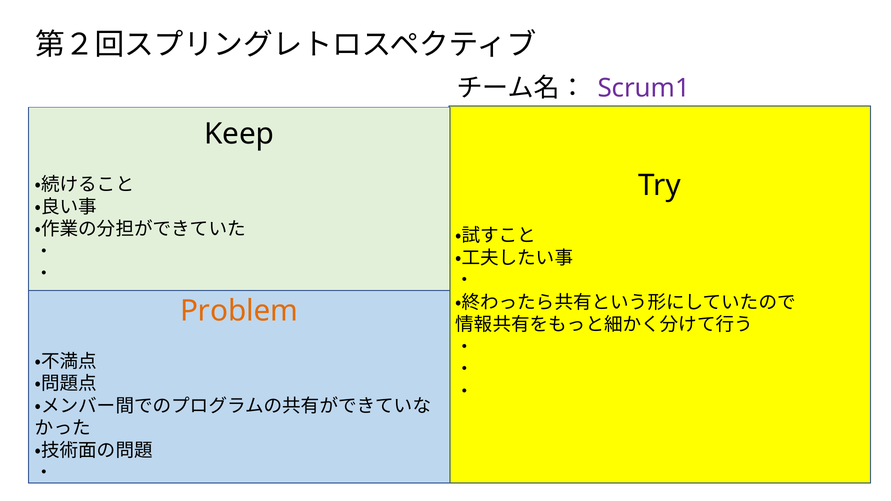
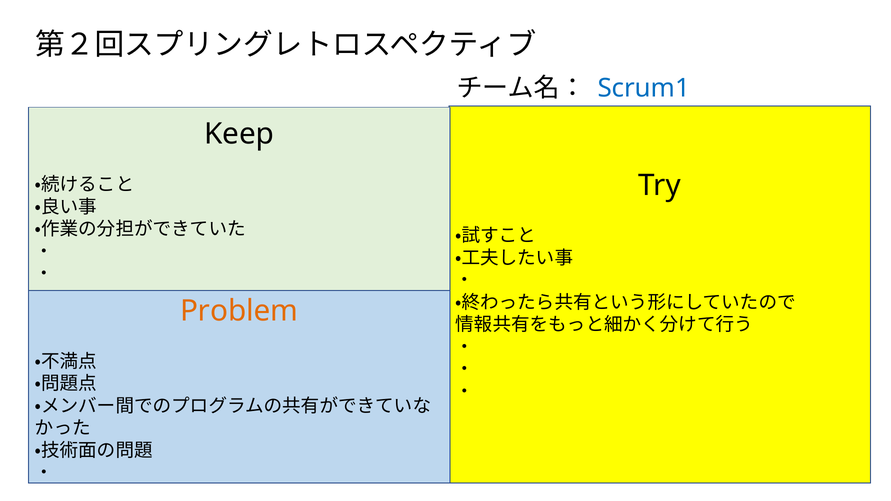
Scrum1 colour: purple -> blue (644, 88)
